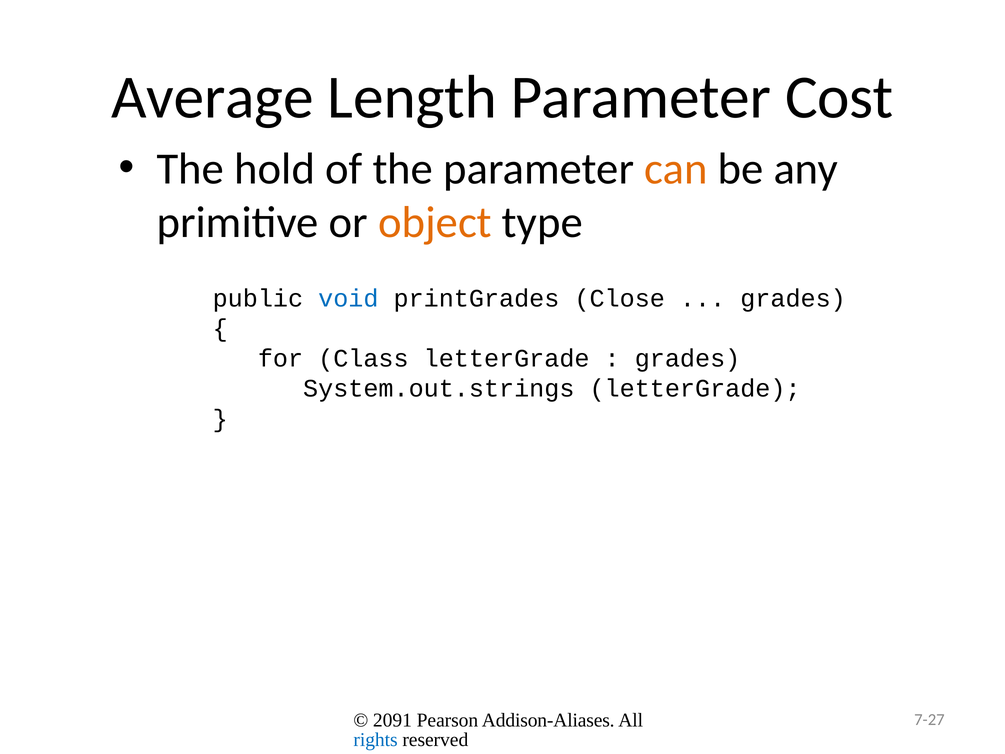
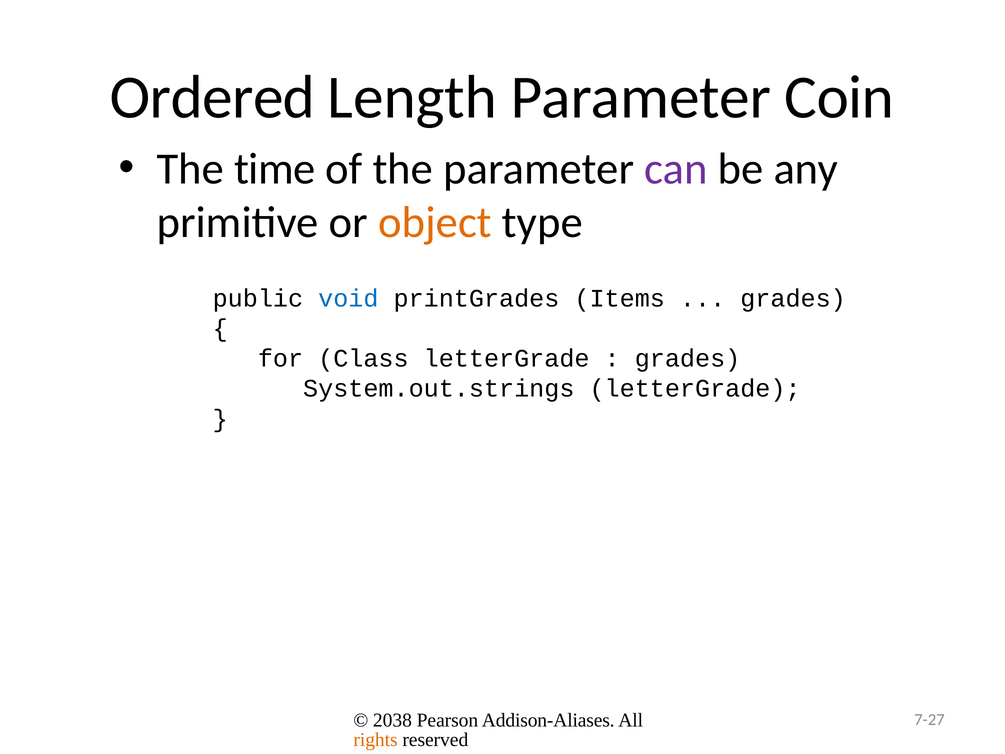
Average: Average -> Ordered (213, 97)
Cost: Cost -> Coin (839, 97)
hold: hold -> time (275, 169)
can colour: orange -> purple (676, 169)
Close: Close -> Items (620, 298)
2091: 2091 -> 2038 (392, 720)
rights colour: blue -> orange (376, 740)
